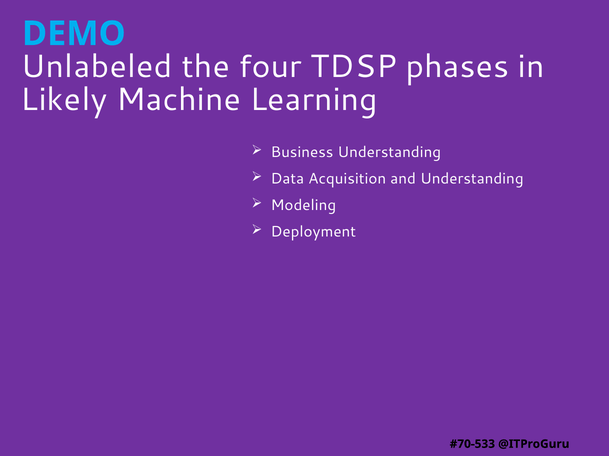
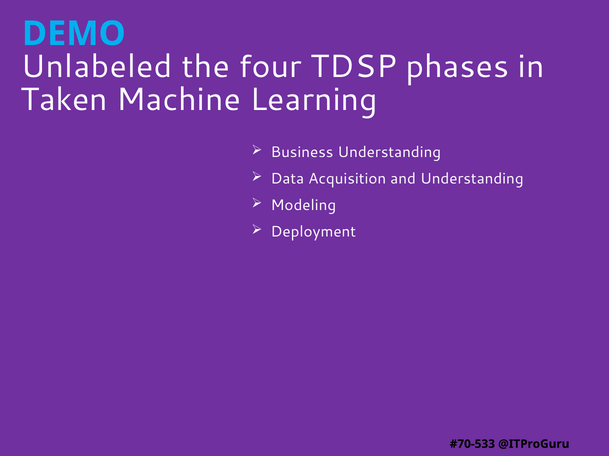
Likely: Likely -> Taken (64, 100)
